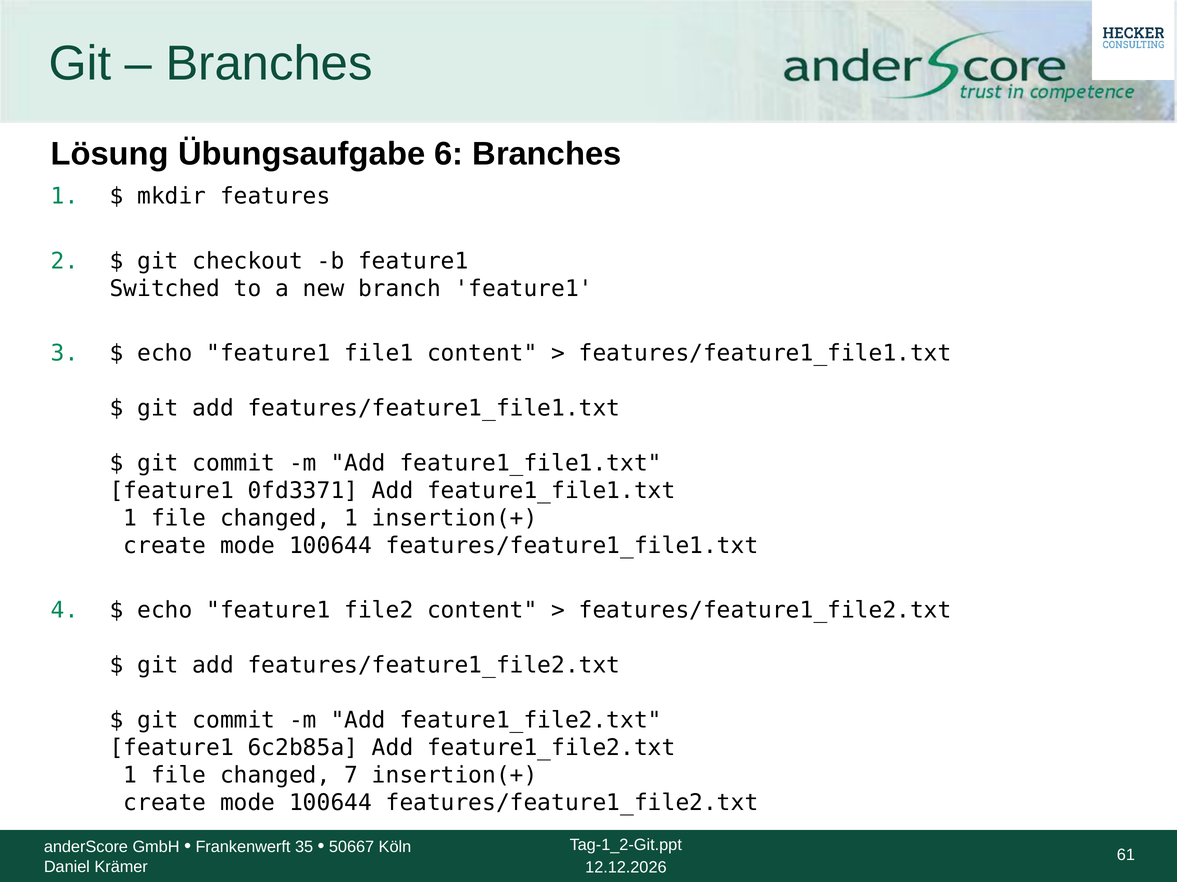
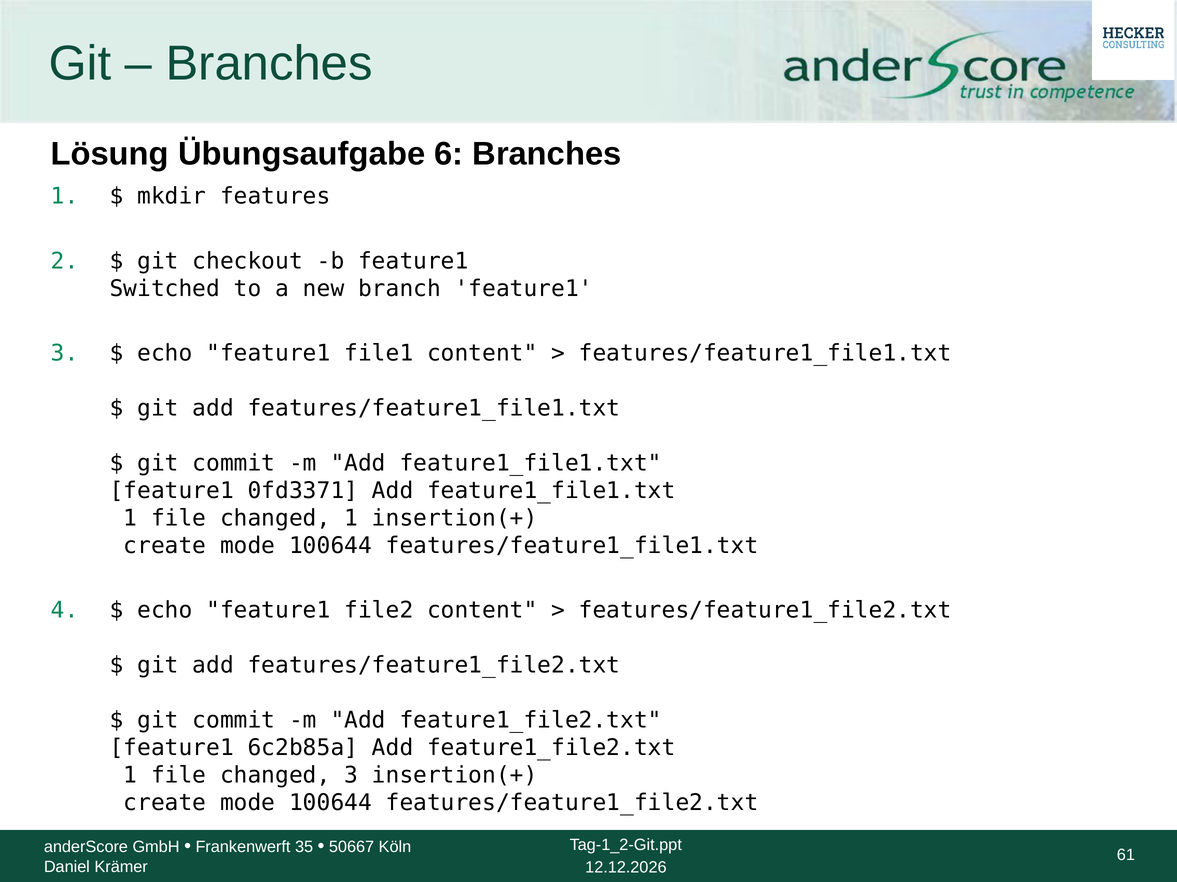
changed 7: 7 -> 3 (351, 776)
